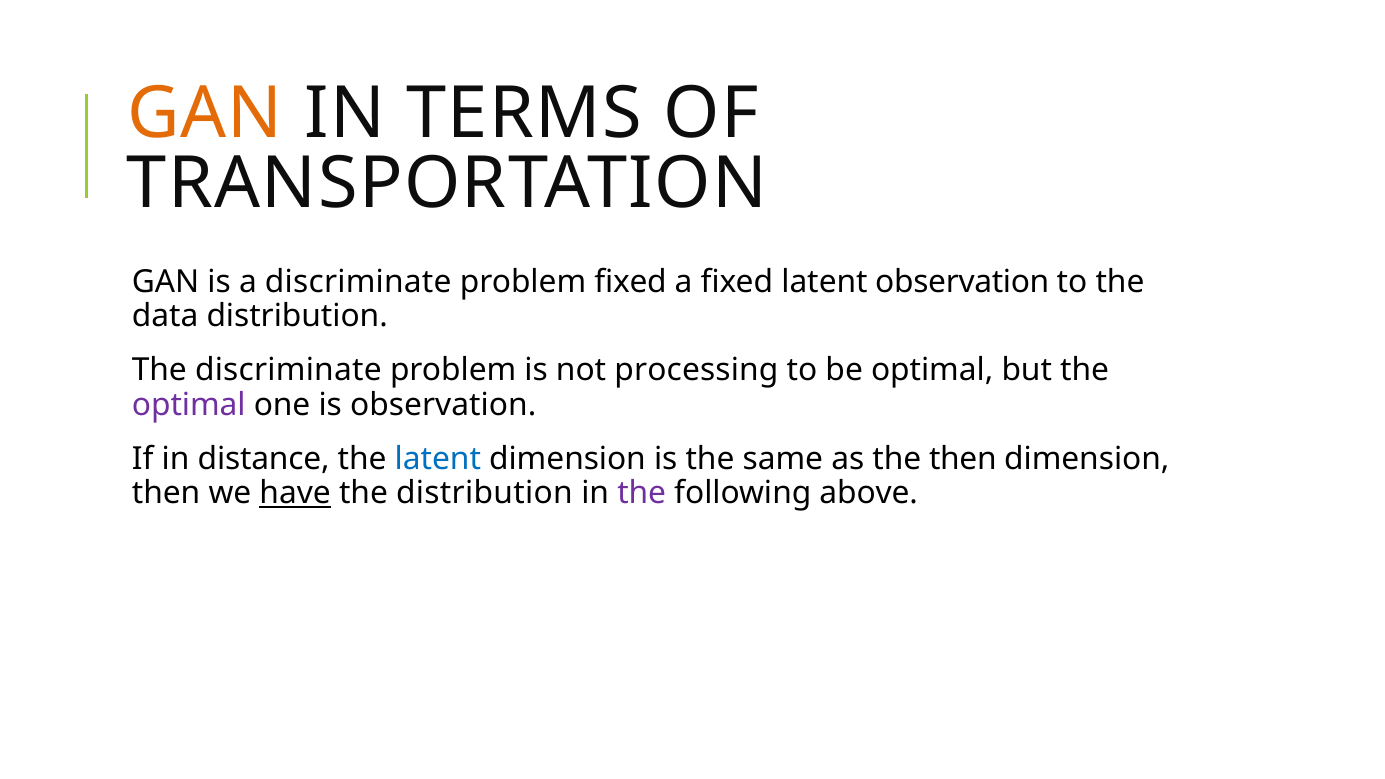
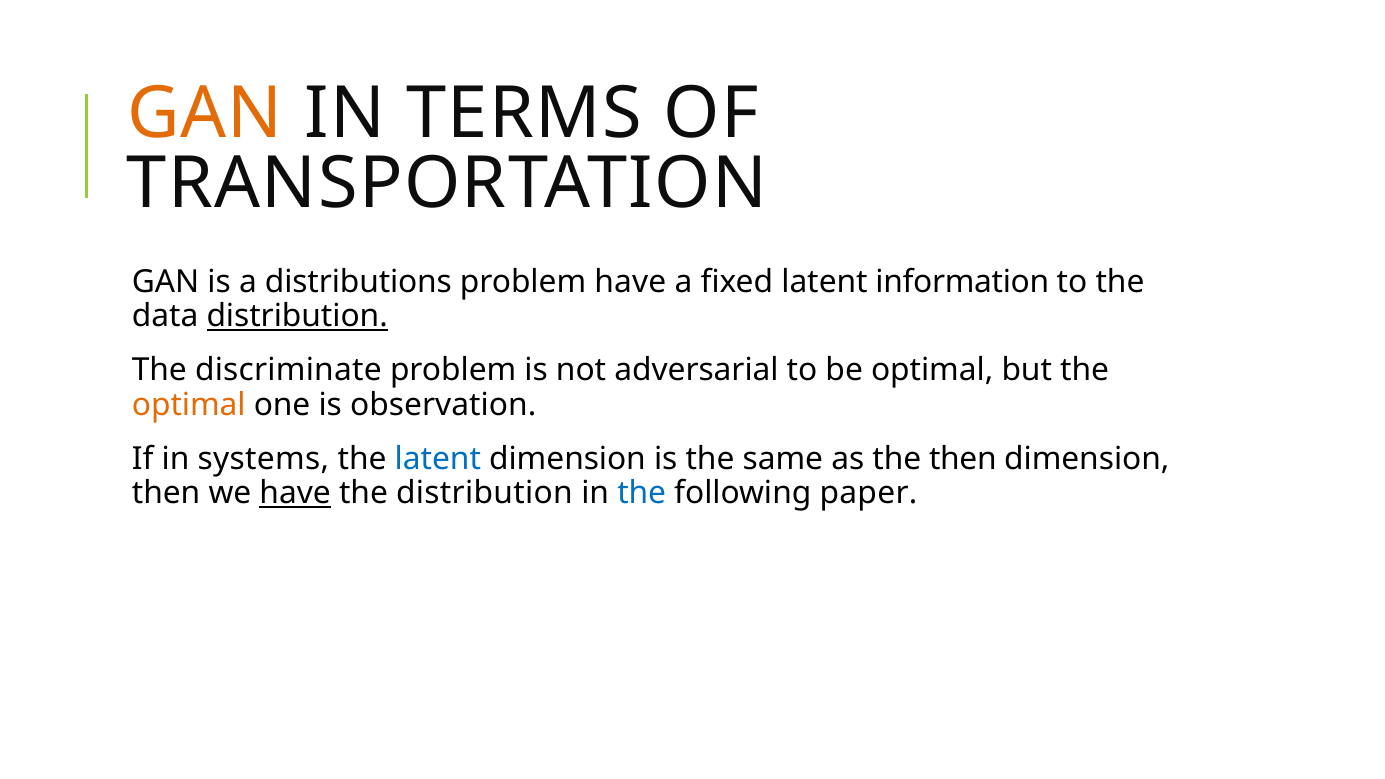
a discriminate: discriminate -> distributions (358, 282)
problem fixed: fixed -> have (630, 282)
latent observation: observation -> information (962, 282)
distribution underline: none -> present (297, 316)
processing: processing -> adversarial (697, 371)
optimal colour: purple -> orange (189, 405)
distance: distance -> systems (263, 459)
the colour: purple -> blue (642, 494)
above: above -> paper (868, 494)
